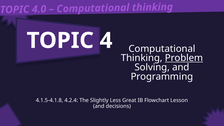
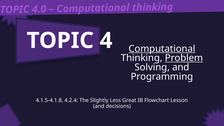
Computational underline: none -> present (162, 49)
